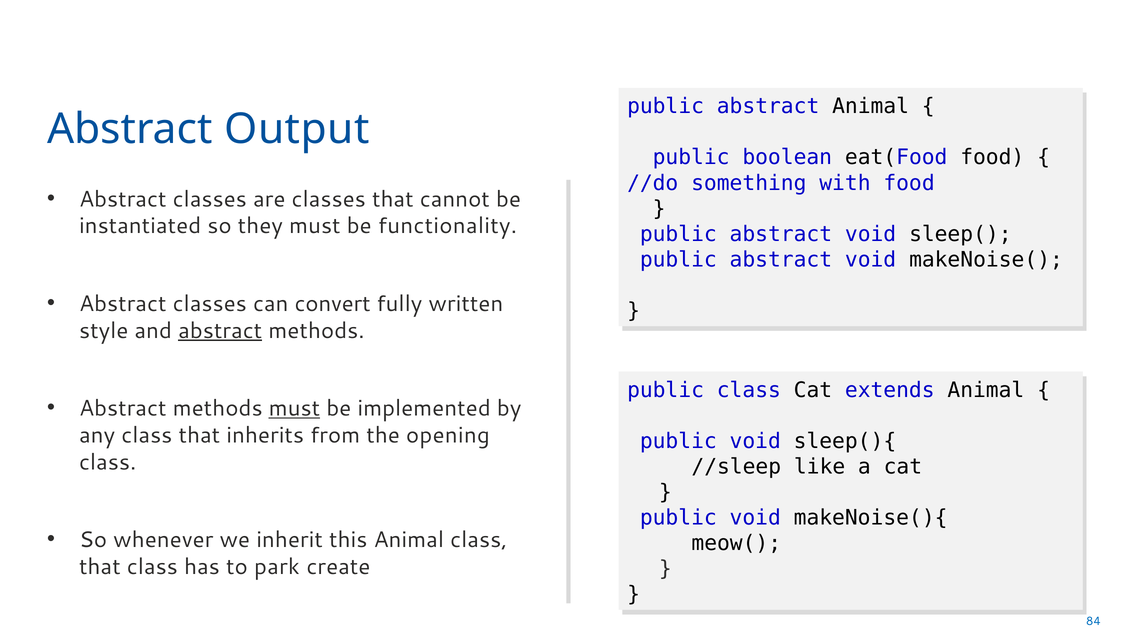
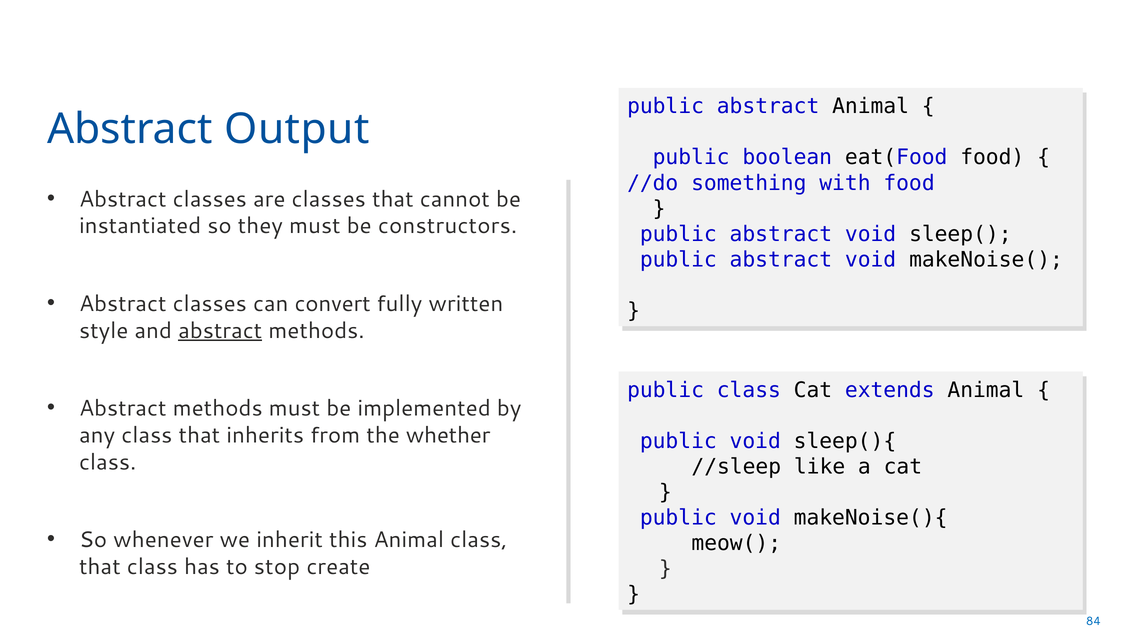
functionality: functionality -> constructors (448, 226)
must underline: present -> none (294, 408)
opening: opening -> whether (448, 435)
park: park -> stop (277, 567)
